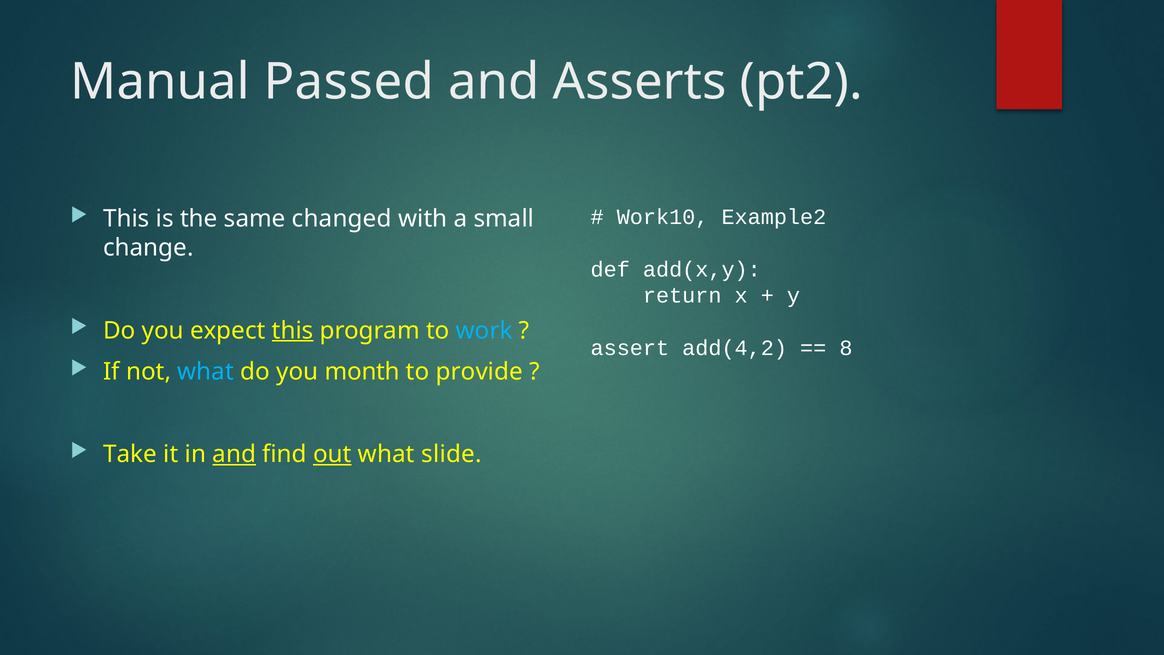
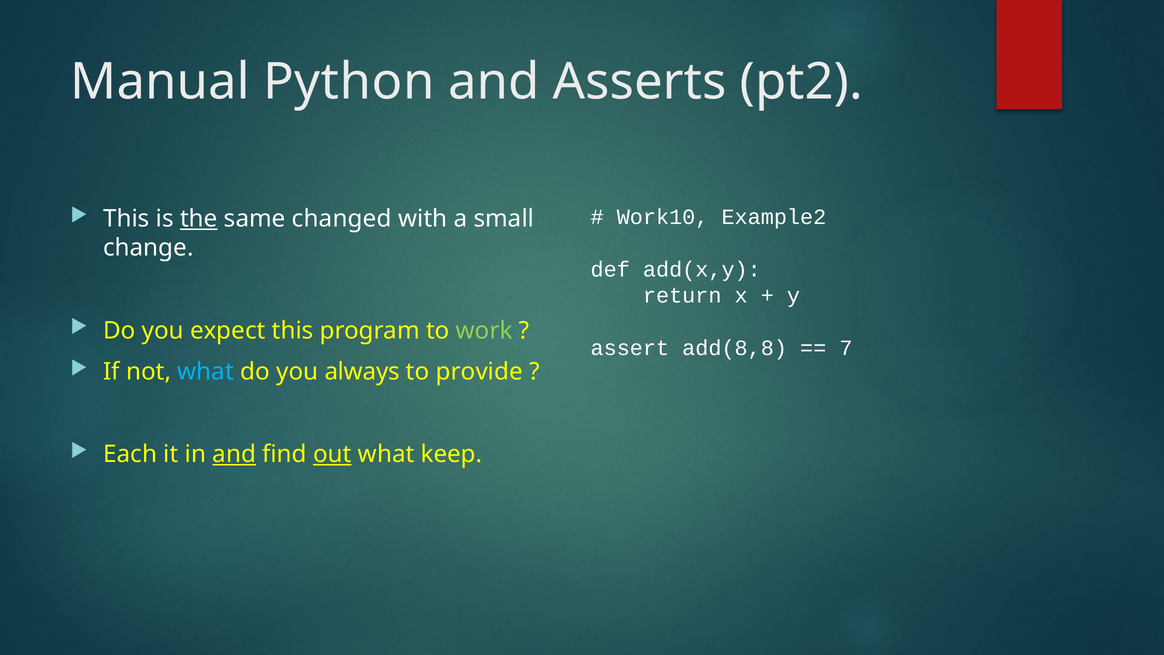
Passed: Passed -> Python (349, 82)
the underline: none -> present (199, 219)
this underline: present -> none (293, 330)
work colour: light blue -> light green (484, 330)
add(4,2: add(4,2 -> add(8,8 (735, 348)
8: 8 -> 7 (846, 348)
month: month -> always (362, 372)
Take: Take -> Each (130, 454)
slide: slide -> keep (452, 454)
